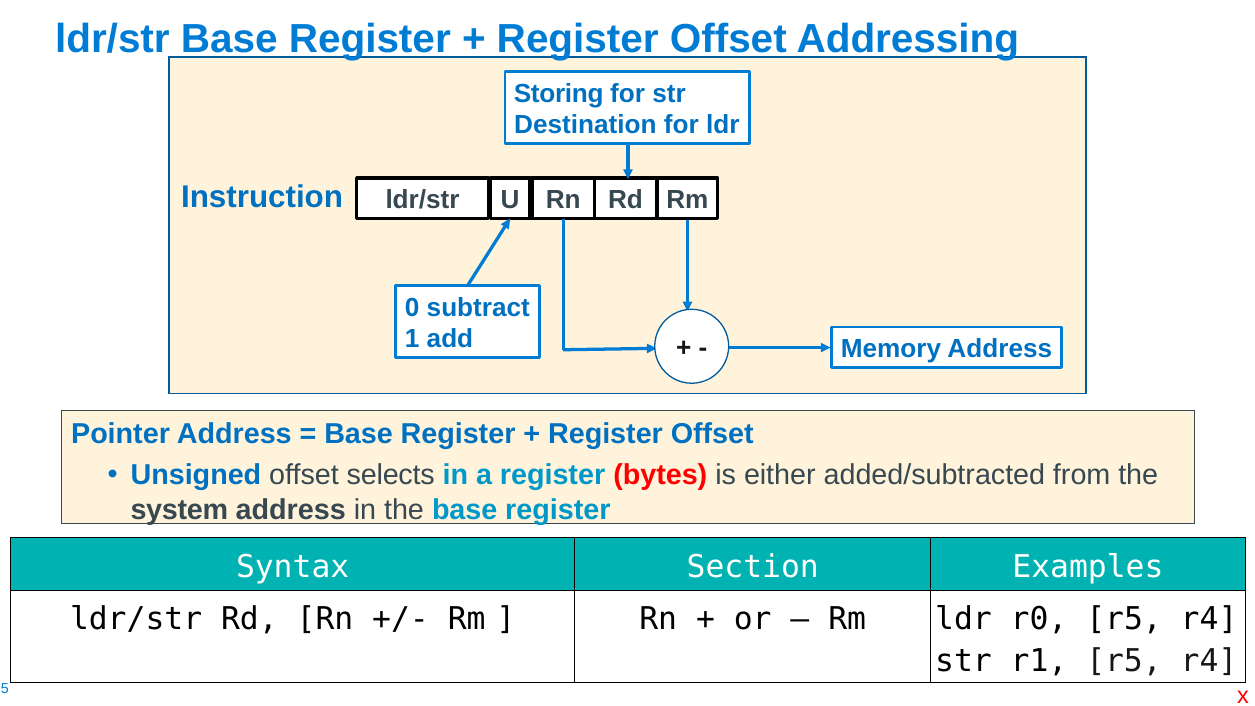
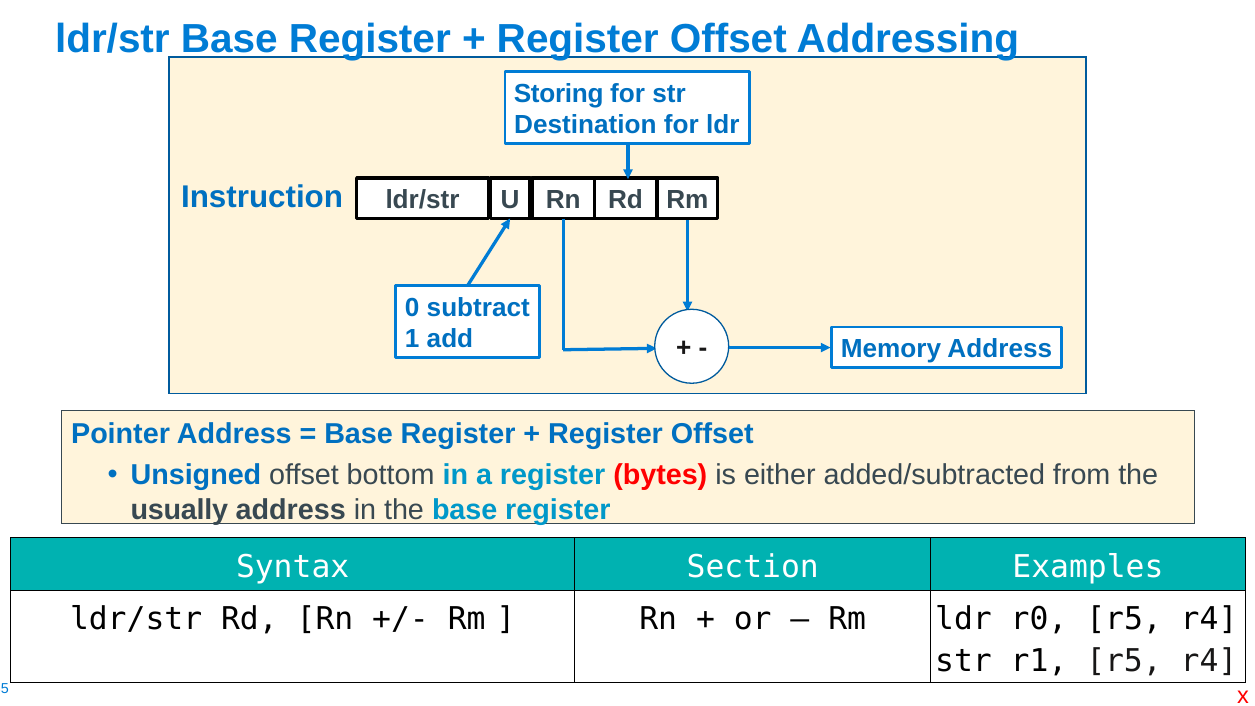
selects: selects -> bottom (391, 475)
system: system -> usually (179, 510)
